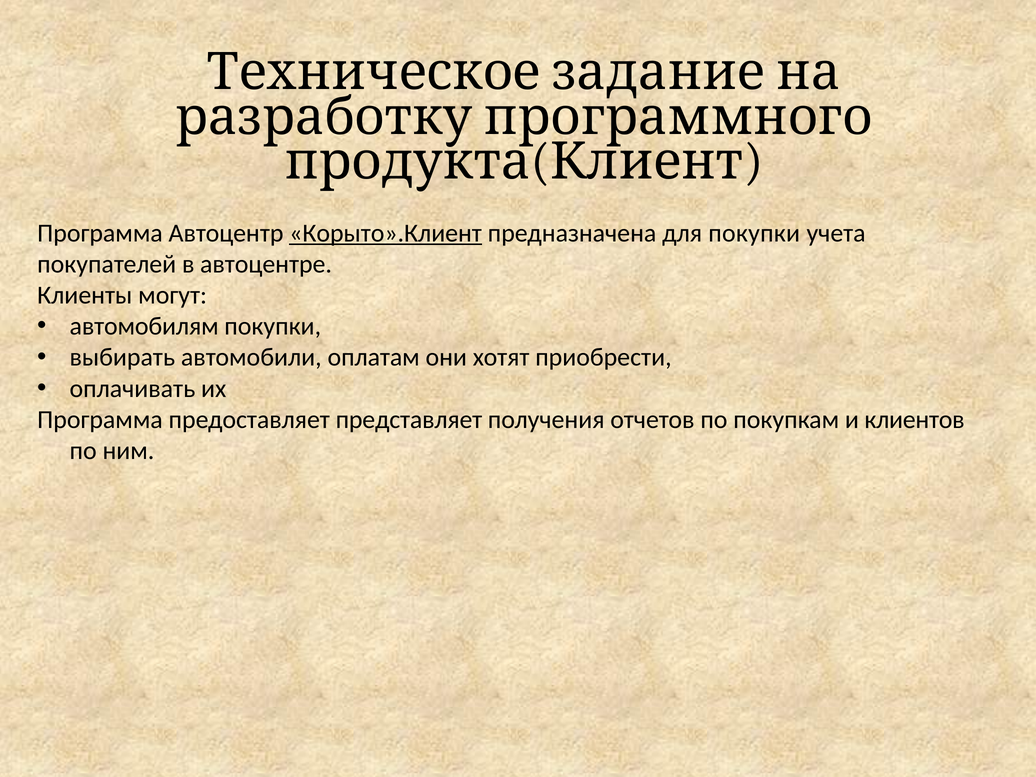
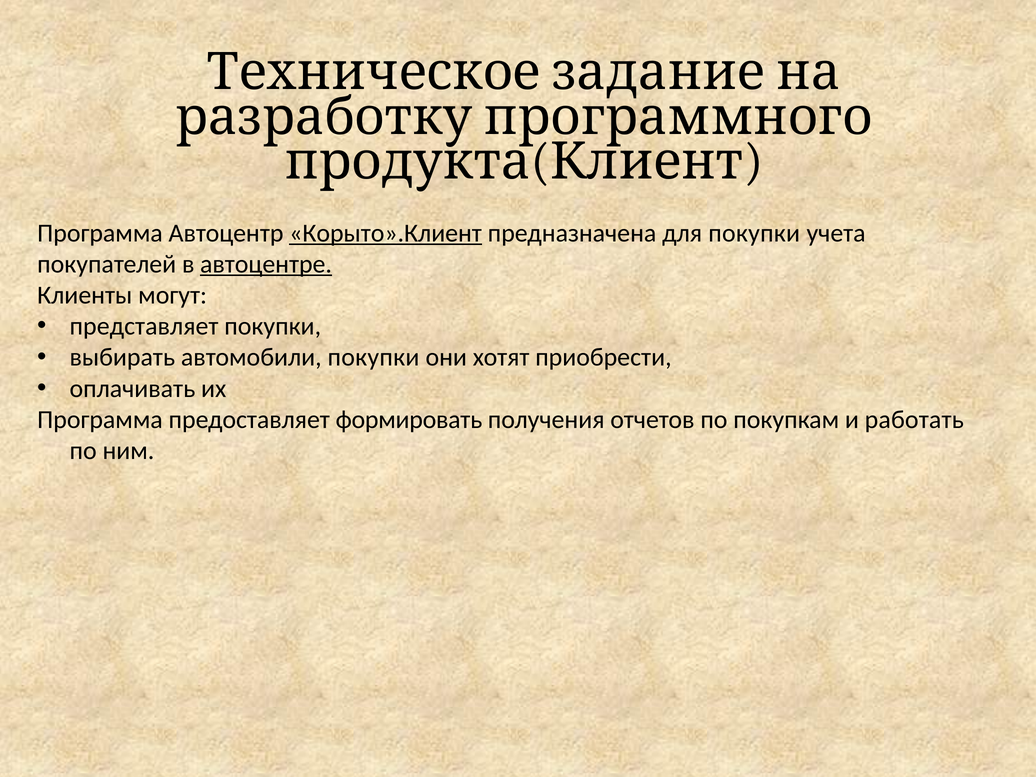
автоцентре underline: none -> present (266, 264)
автомобилям: автомобилям -> представляет (144, 326)
автомобили оплатам: оплатам -> покупки (373, 357)
представляет: представляет -> формировать (409, 420)
клиентов: клиентов -> работать (914, 420)
